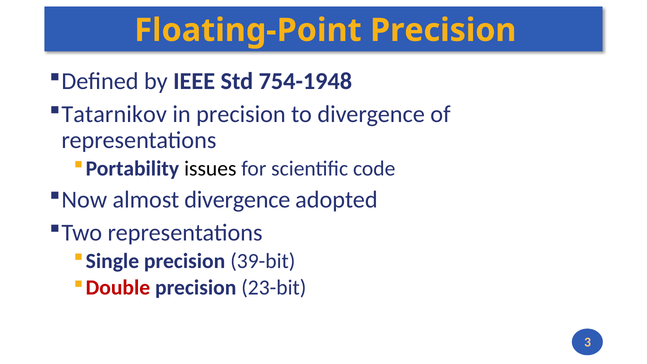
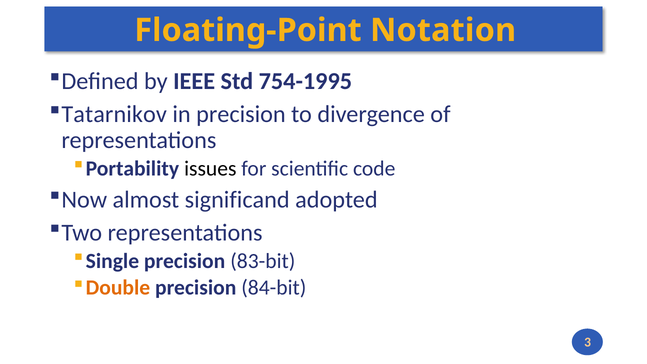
Floating-Point Precision: Precision -> Notation (443, 30)
754-1948: 754-1948 -> 754-1995 (305, 81)
almost divergence: divergence -> significand (237, 200)
39-bit: 39-bit -> 83-bit (263, 261)
Double colour: red -> orange (118, 288)
23-bit: 23-bit -> 84-bit (274, 288)
